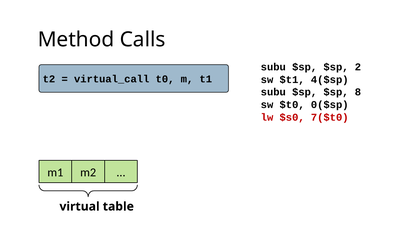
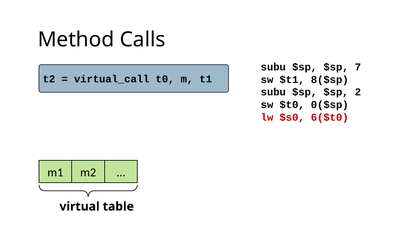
2: 2 -> 7 (358, 67)
4($sp: 4($sp -> 8($sp (330, 80)
8: 8 -> 2 (358, 92)
7($t0: 7($t0 -> 6($t0 (330, 117)
